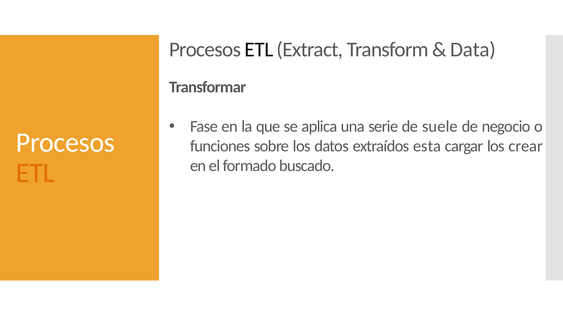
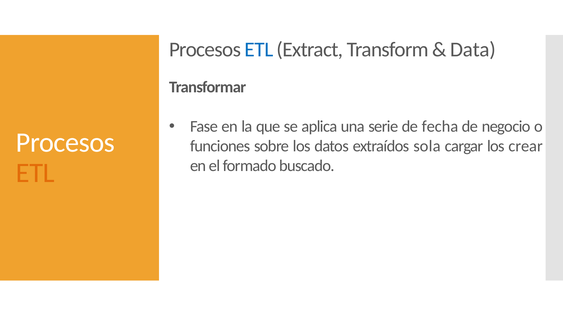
ETL colour: black -> blue (259, 50)
suele: suele -> fecha (440, 127)
esta: esta -> sola (427, 146)
